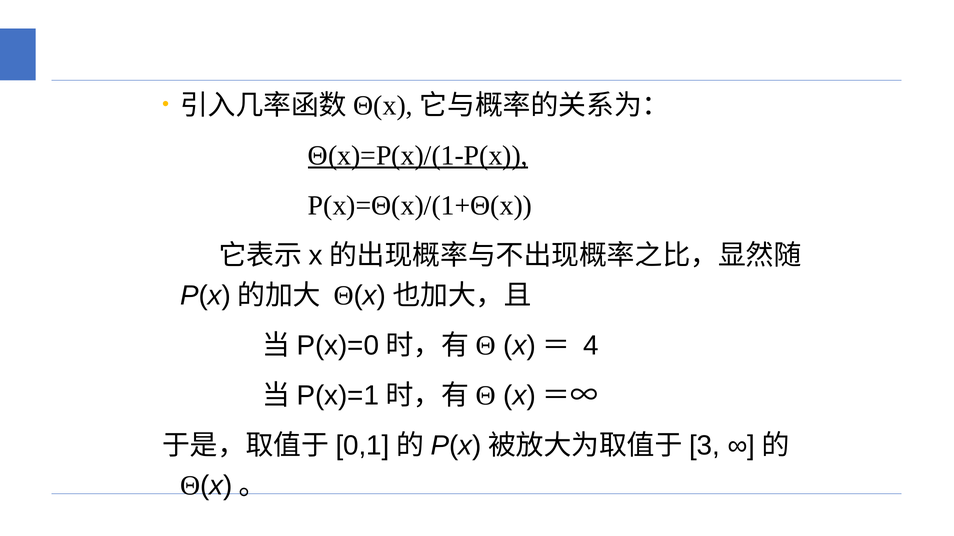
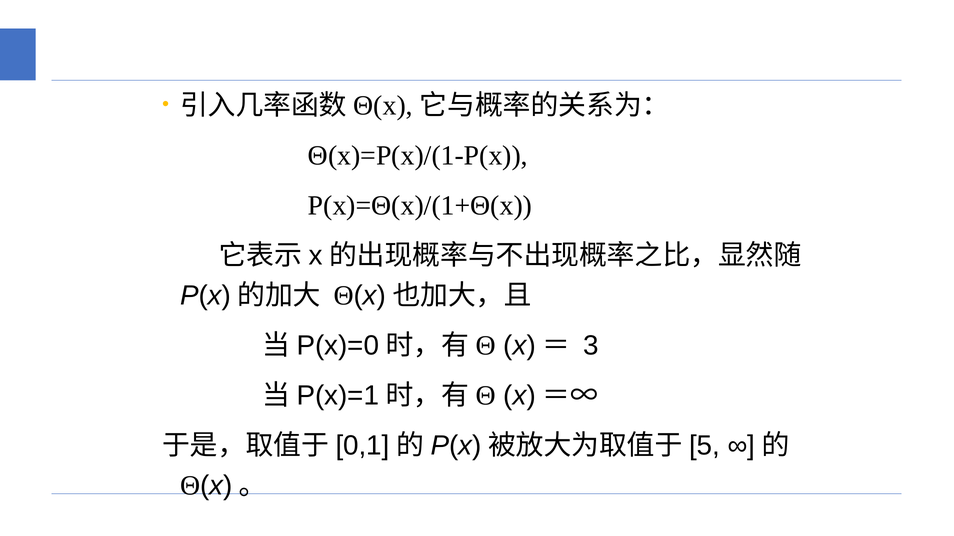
Θ(x)=P(x)/(1-P(x underline: present -> none (418, 156)
4: 4 -> 3 (591, 346)
3: 3 -> 5 (705, 446)
